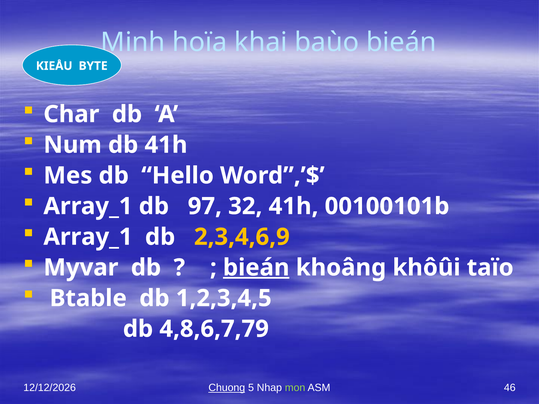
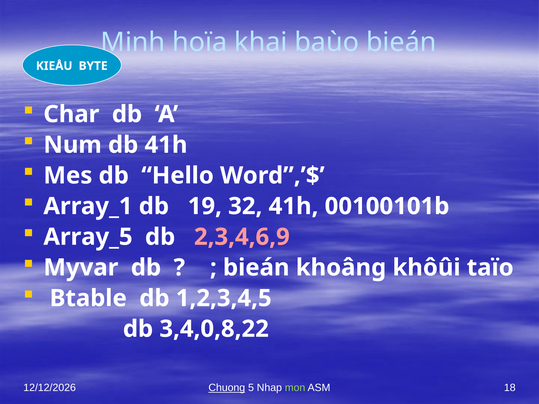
97: 97 -> 19 (205, 206)
Array_1: Array_1 -> Array_5 (88, 237)
2,3,4,6,9 colour: yellow -> pink (242, 237)
bieán underline: present -> none (256, 268)
4,8,6,7,79: 4,8,6,7,79 -> 3,4,0,8,22 (214, 329)
46: 46 -> 18 (510, 388)
